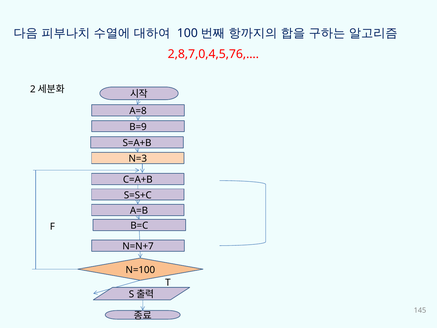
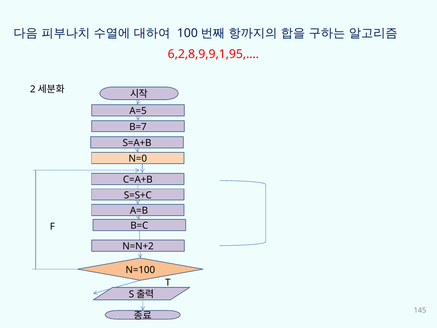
2,8,7,0,4,5,76,…: 2,8,7,0,4,5,76,… -> 6,2,8,9,9,1,95,… (213, 54)
A=8: A=8 -> A=5 (138, 111)
B=9: B=9 -> B=7 (138, 127)
N=3: N=3 -> N=0 (138, 159)
N=N+7: N=N+7 -> N=N+2 (138, 246)
